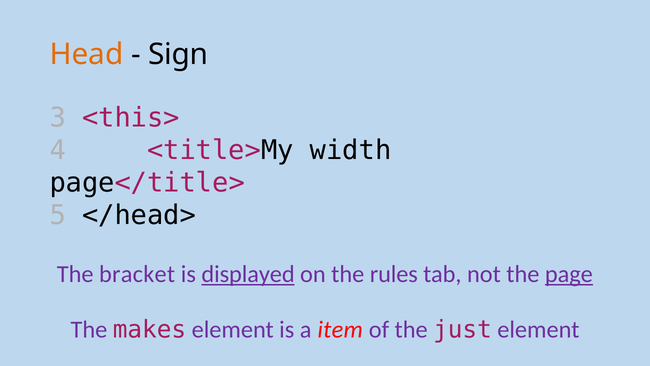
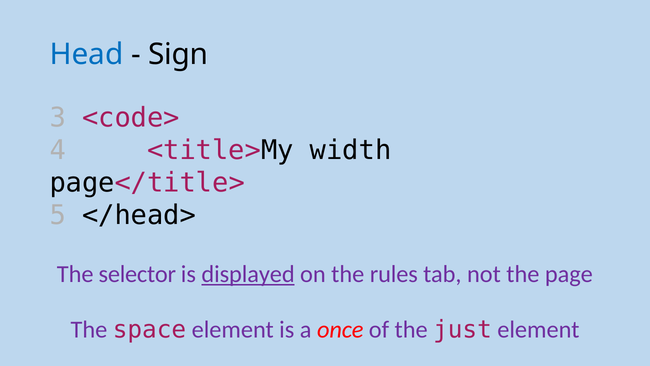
Head colour: orange -> blue (86, 55)
<this>: <this> -> <code> (131, 118)
bracket: bracket -> selector (137, 274)
page underline: present -> none (569, 274)
makes: makes -> space (149, 329)
item: item -> once (340, 329)
